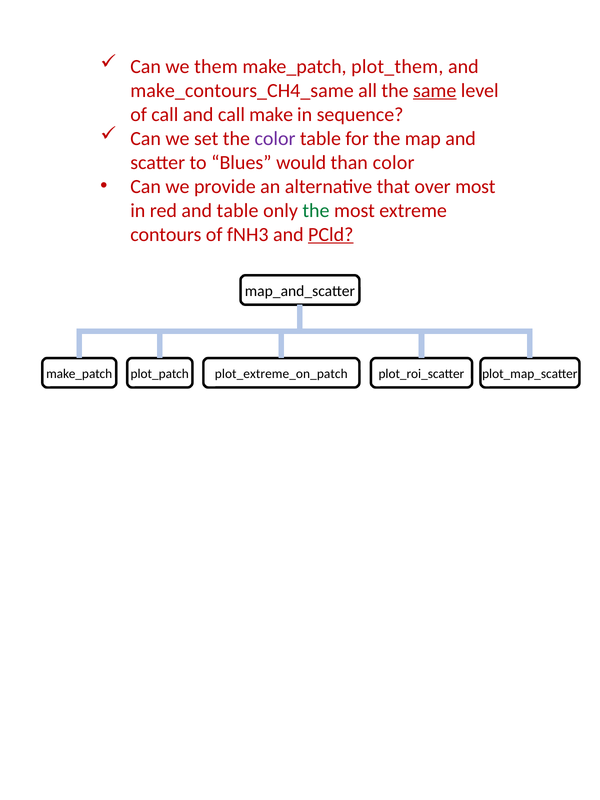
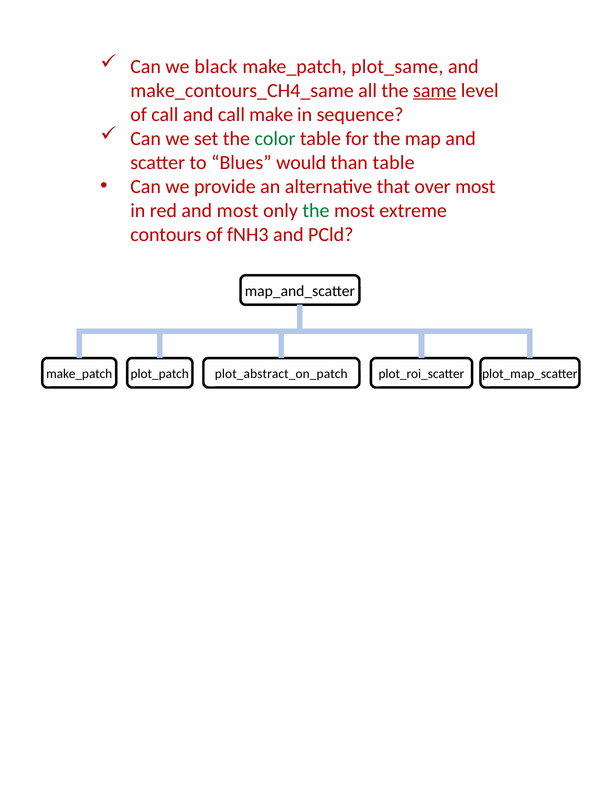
them: them -> black (216, 66)
plot_them: plot_them -> plot_same (397, 66)
color colour: purple -> green (275, 138)
than color: color -> table (394, 162)
and table: table -> most (238, 210)
PCld underline: present -> none (331, 234)
plot_extreme_on_patch: plot_extreme_on_patch -> plot_abstract_on_patch (281, 374)
